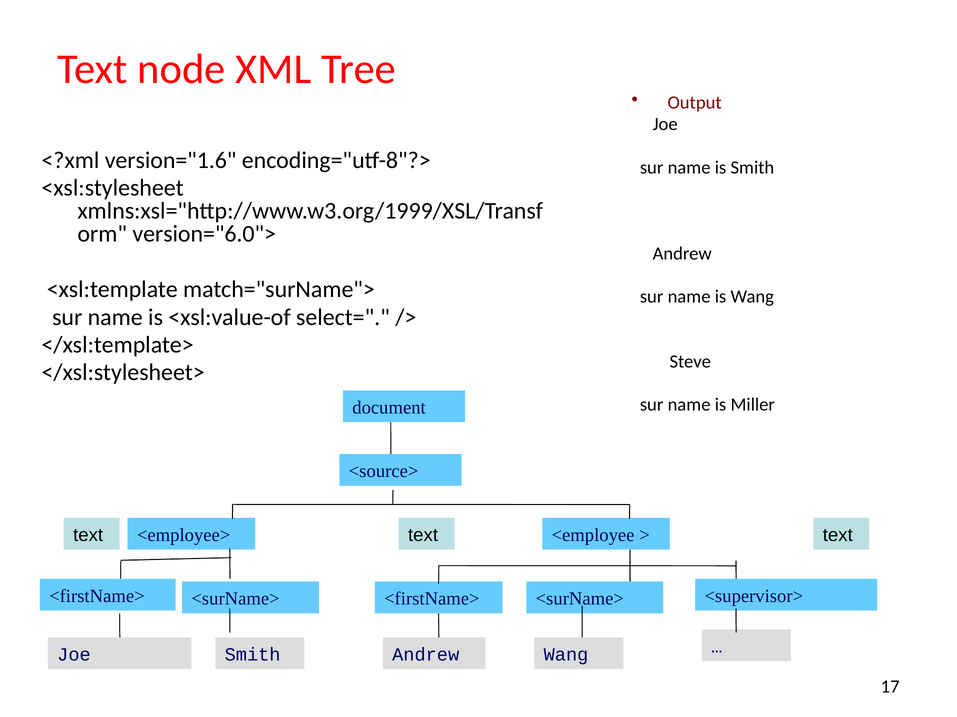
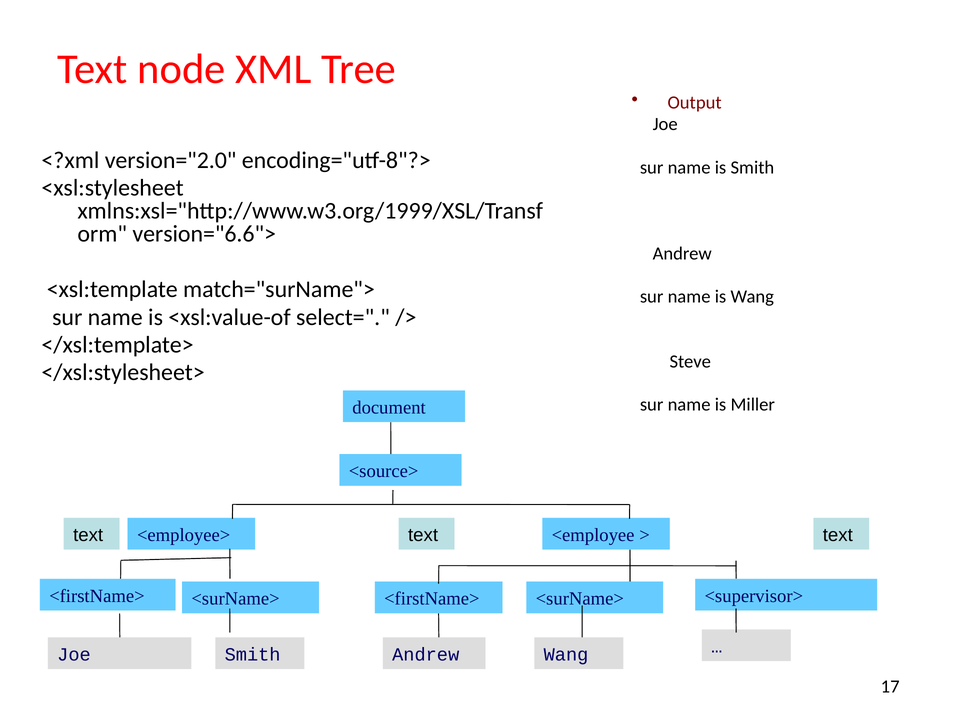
version="1.6: version="1.6 -> version="2.0 (171, 160)
version="6.0">: version="6.0"> -> version="6.6"> (204, 234)
